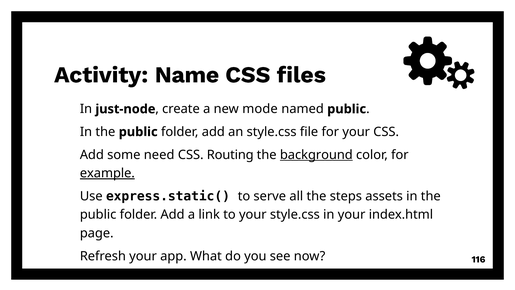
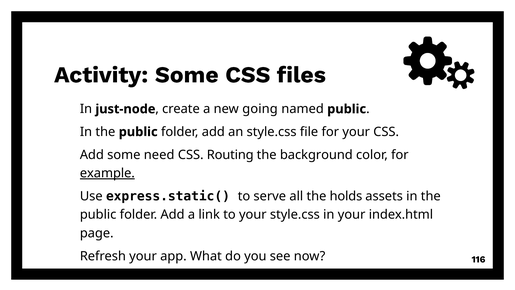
Activity Name: Name -> Some (187, 75)
mode: mode -> going (260, 109)
background underline: present -> none (316, 155)
steps: steps -> holds (346, 196)
